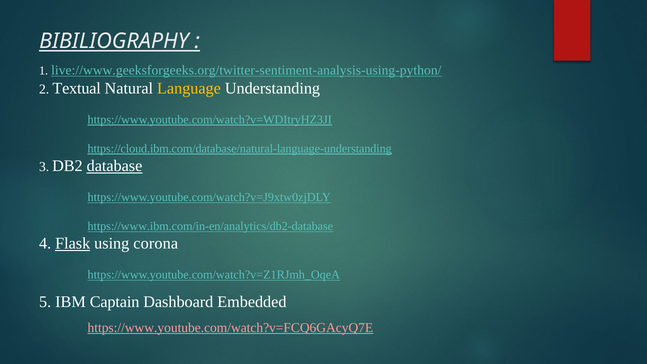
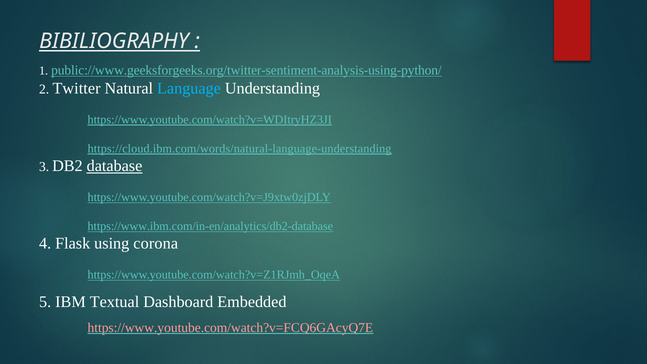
live://www.geeksforgeeks.org/twitter-sentiment-analysis-using-python/: live://www.geeksforgeeks.org/twitter-sentiment-analysis-using-python/ -> public://www.geeksforgeeks.org/twitter-sentiment-analysis-using-python/ (246, 70)
Textual: Textual -> Twitter (77, 88)
Language colour: yellow -> light blue (189, 88)
https://cloud.ibm.com/database/natural-language-understanding: https://cloud.ibm.com/database/natural-language-understanding -> https://cloud.ibm.com/words/natural-language-understanding (240, 149)
Flask underline: present -> none (73, 244)
Captain: Captain -> Textual (114, 302)
